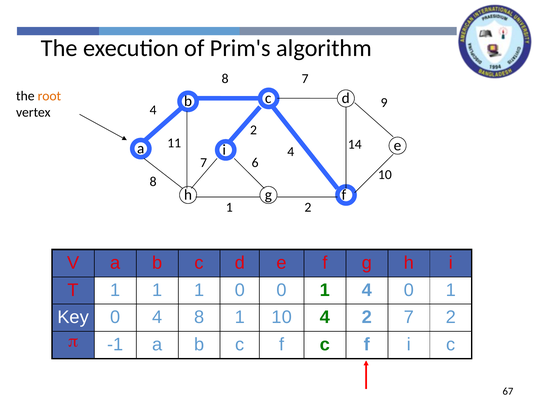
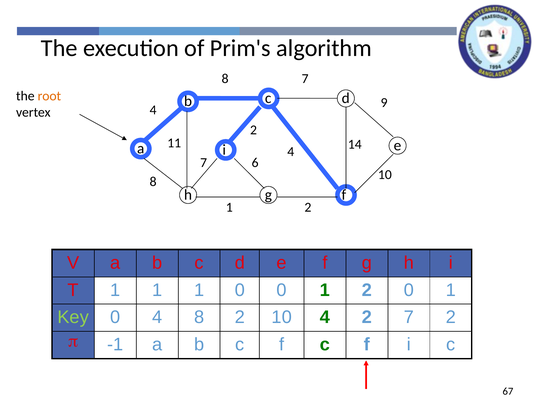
1 4: 4 -> 2 (367, 290)
Key colour: white -> light green (73, 318)
8 1: 1 -> 2 (240, 318)
